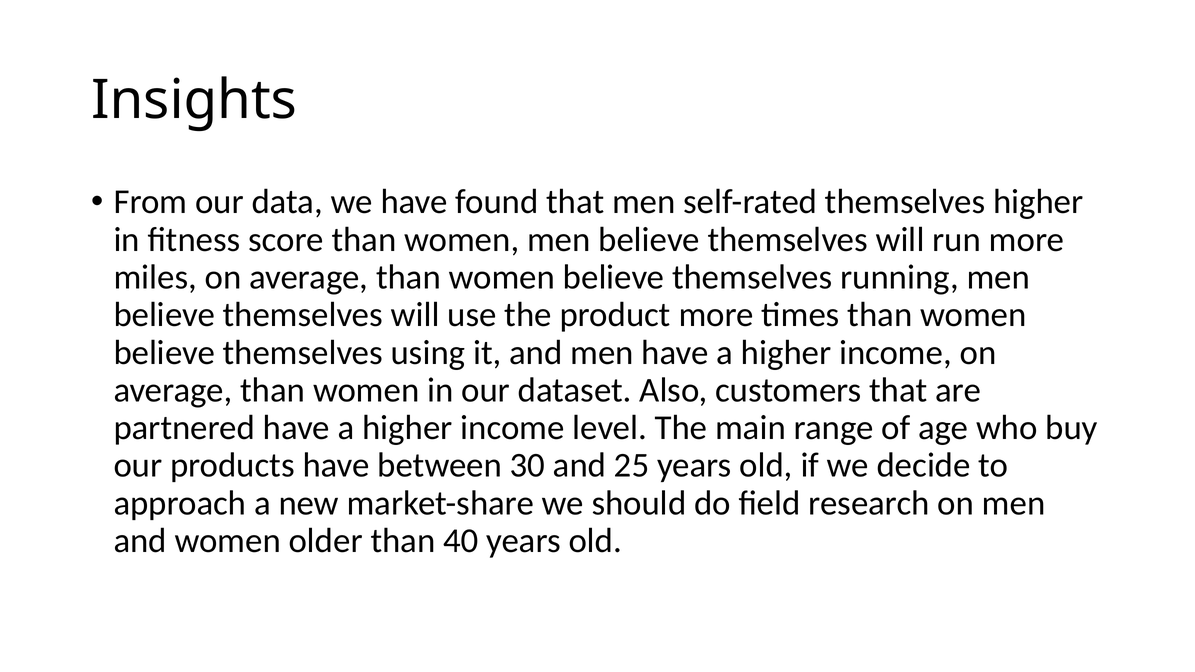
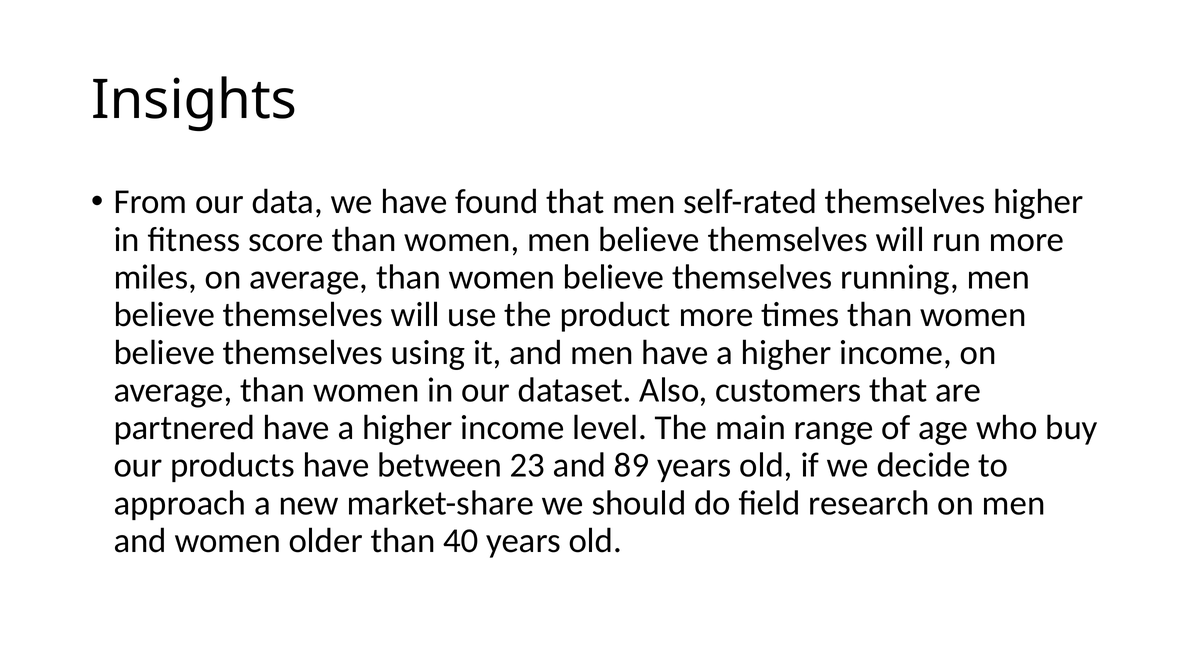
30: 30 -> 23 (527, 466)
25: 25 -> 89 (632, 466)
